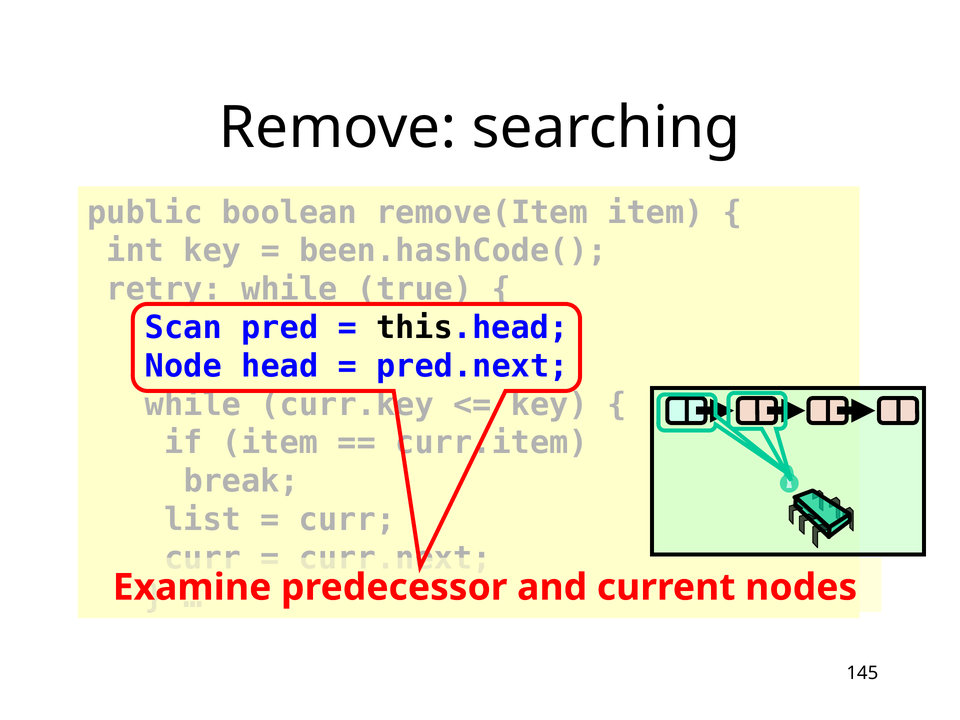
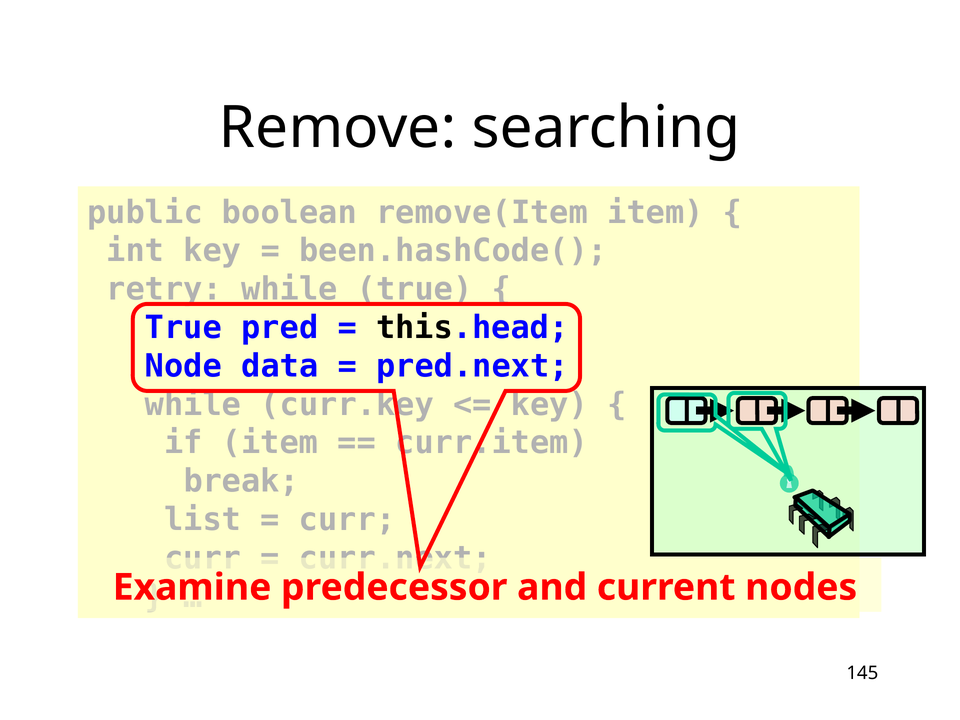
Scan: Scan -> True (184, 328)
head: head -> data (280, 366)
